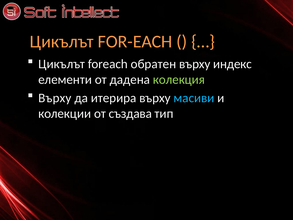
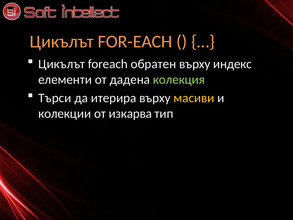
Върху: Върху -> Търси (55, 98)
масиви colour: light blue -> yellow (194, 98)
създава: създава -> изкарва (130, 113)
